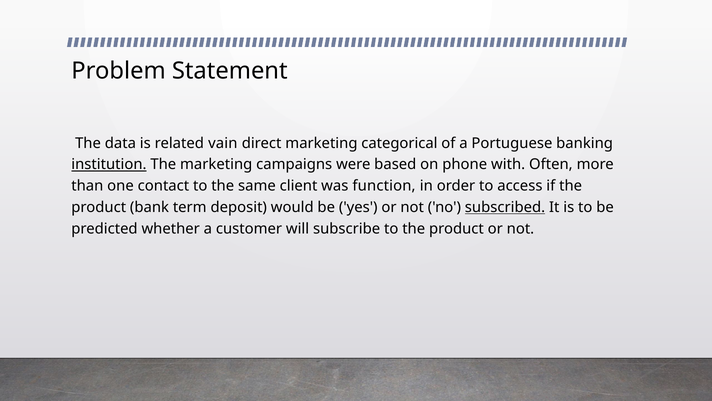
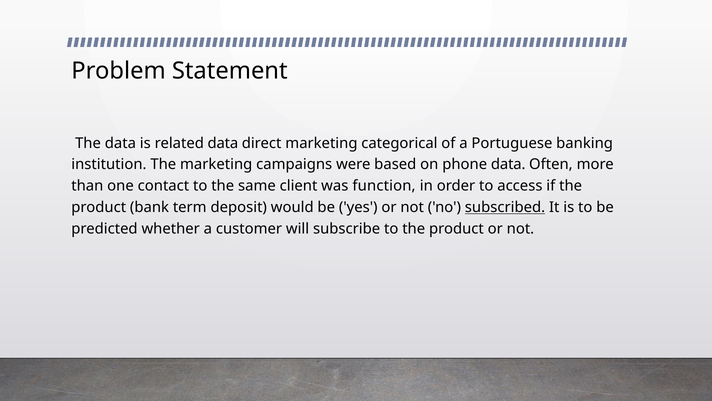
related vain: vain -> data (223, 143)
institution underline: present -> none (109, 164)
phone with: with -> data (508, 164)
